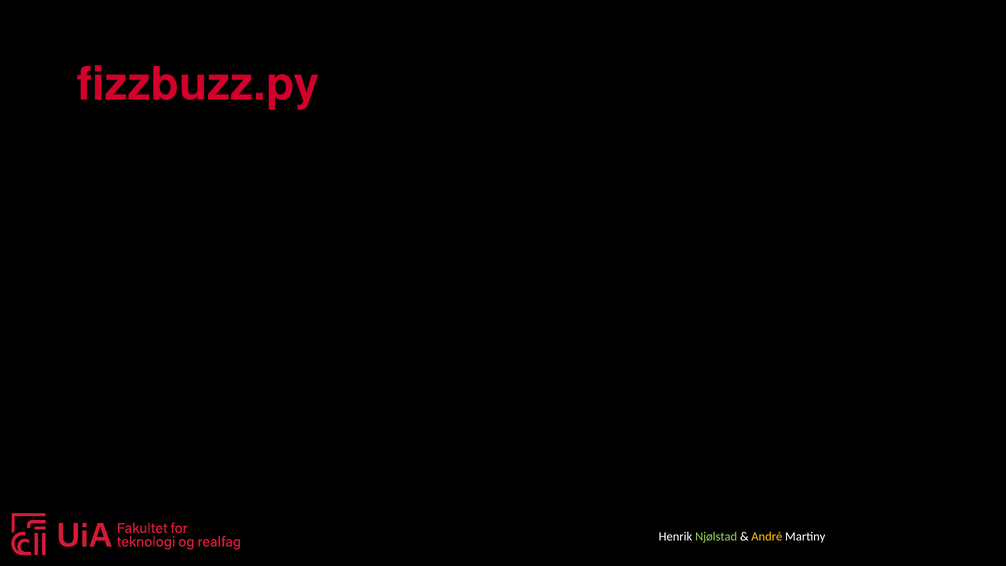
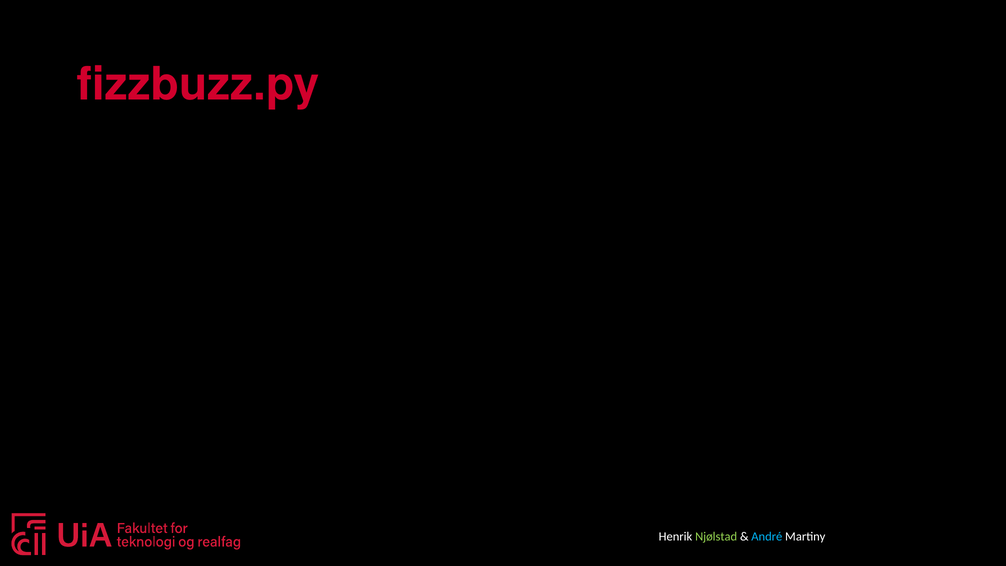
André colour: yellow -> light blue (767, 537)
